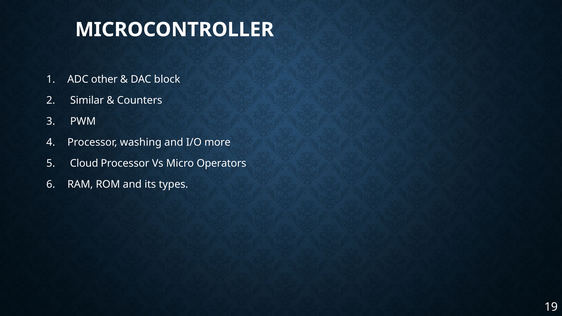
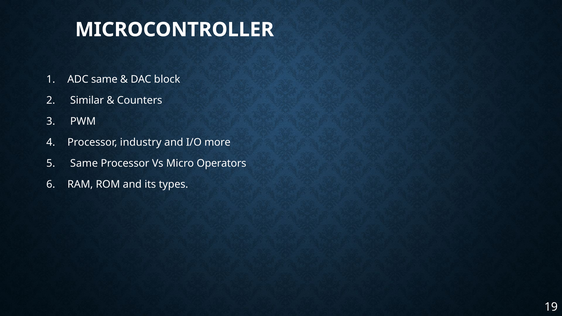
ADC other: other -> same (104, 79)
washing: washing -> industry (141, 142)
Cloud: Cloud -> Same (84, 163)
